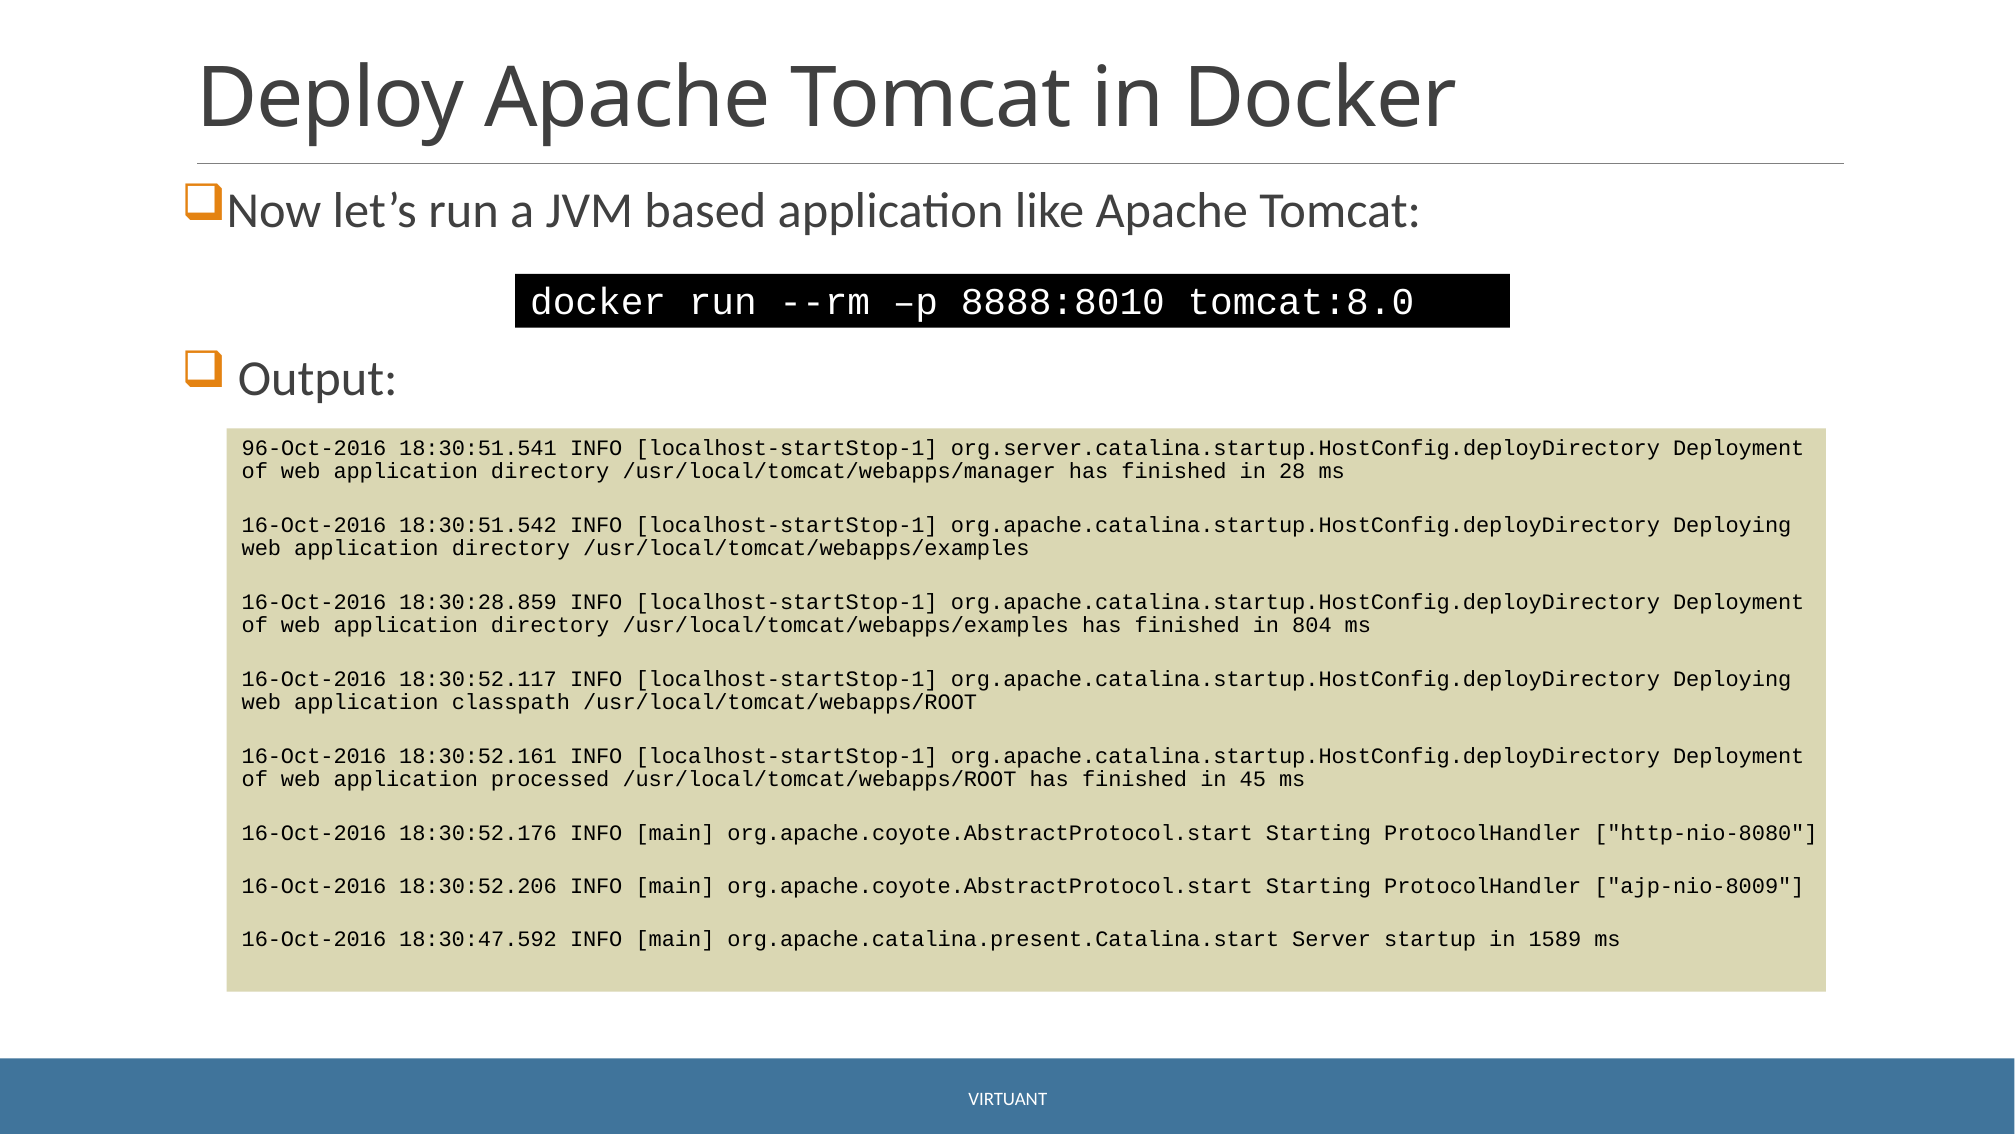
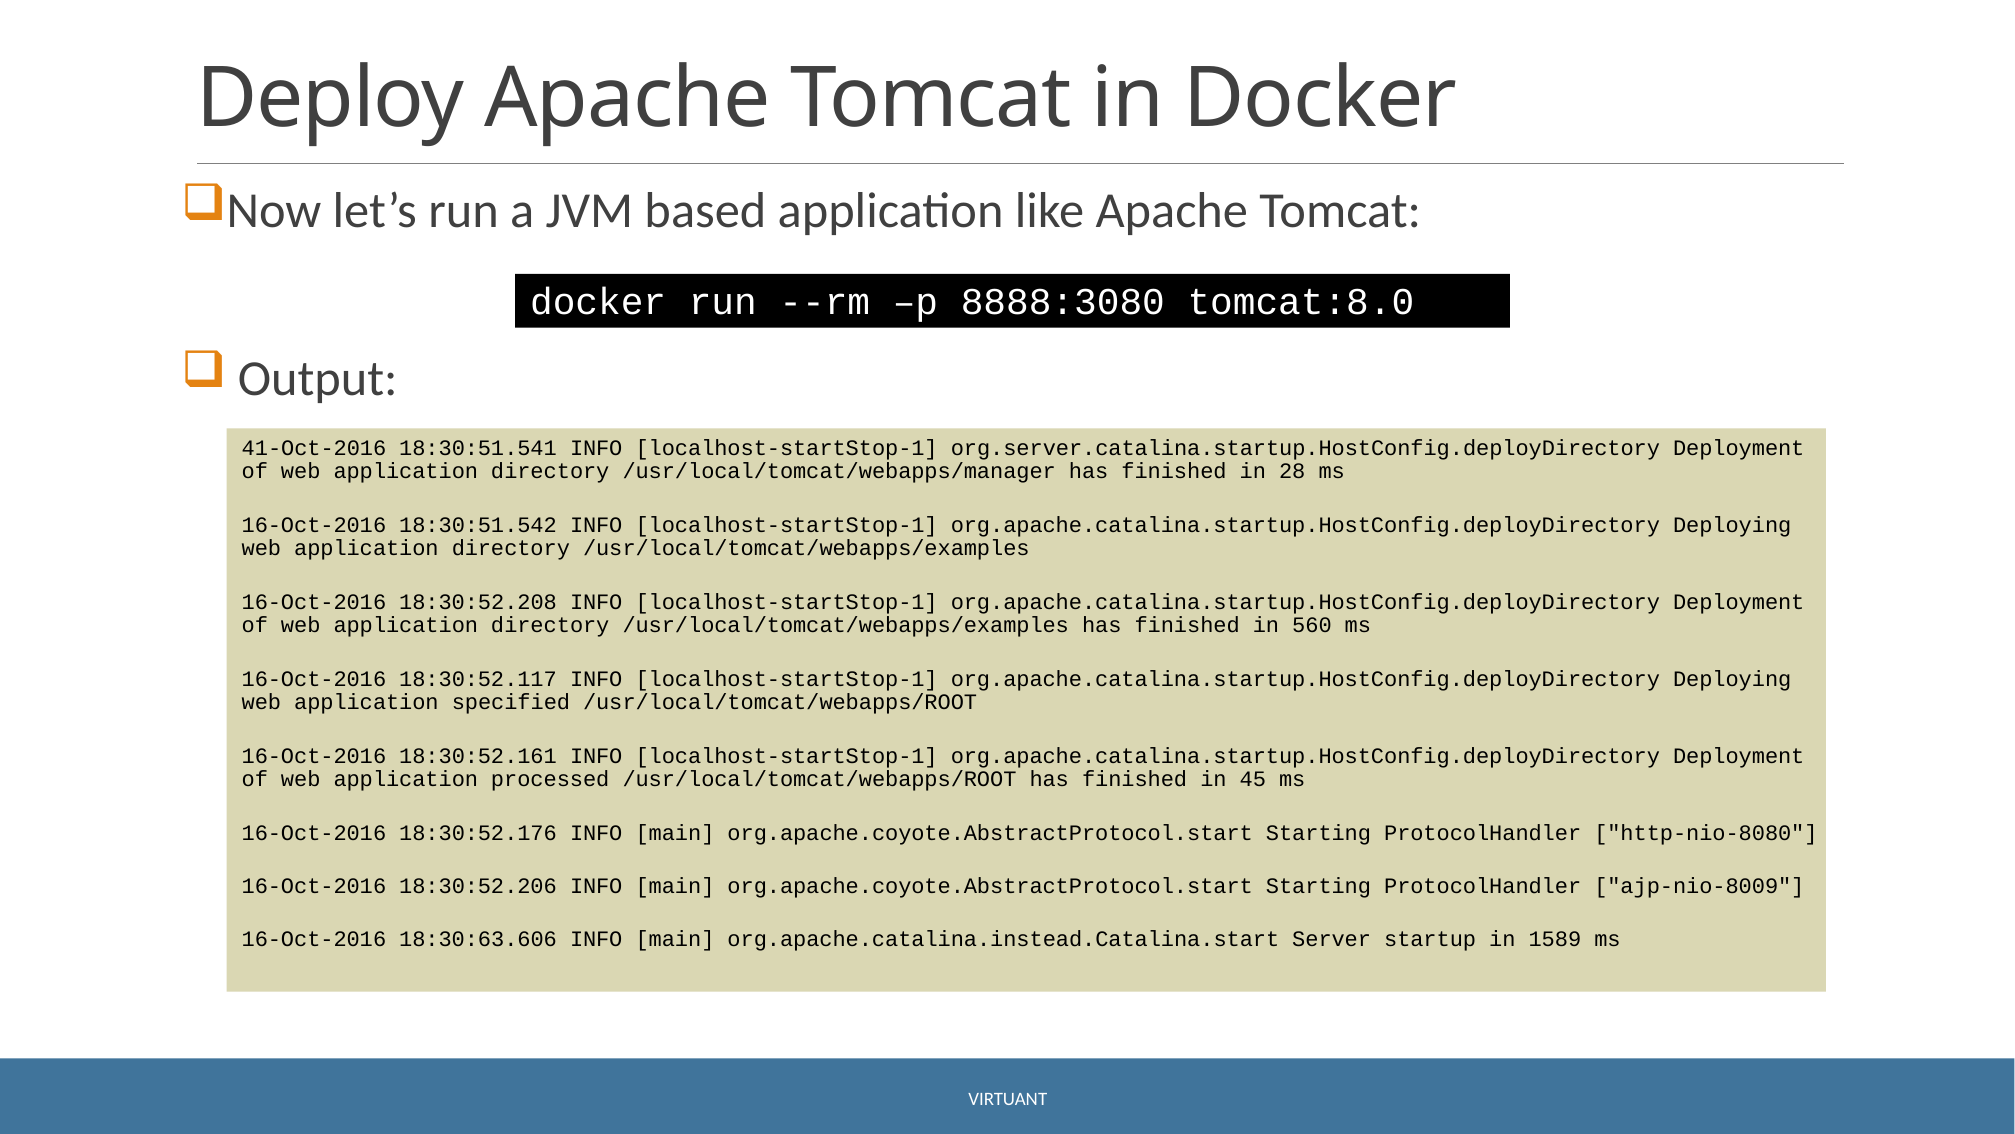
8888:8010: 8888:8010 -> 8888:3080 (1063, 301)
96-Oct-2016: 96-Oct-2016 -> 41-Oct-2016 (314, 448)
18:30:28.859: 18:30:28.859 -> 18:30:52.208 (478, 602)
804: 804 -> 560 (1312, 625)
classpath: classpath -> specified (511, 702)
18:30:47.592: 18:30:47.592 -> 18:30:63.606 (478, 939)
org.apache.catalina.present.Catalina.start: org.apache.catalina.present.Catalina.start -> org.apache.catalina.instead.Catalina.start (1003, 939)
